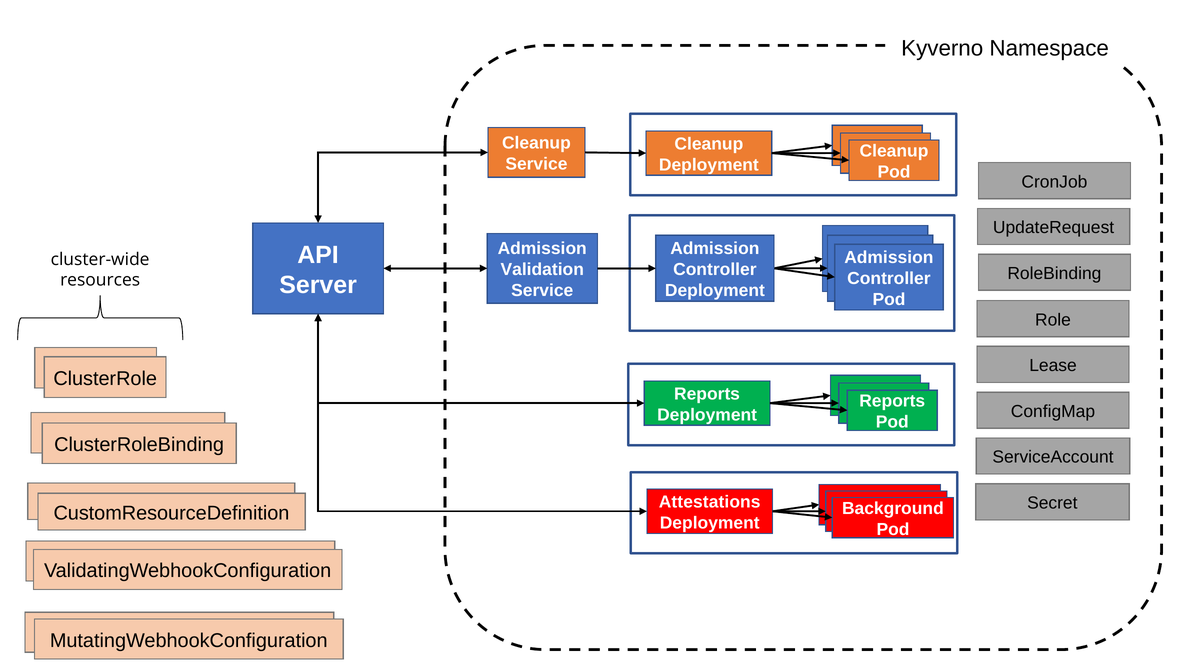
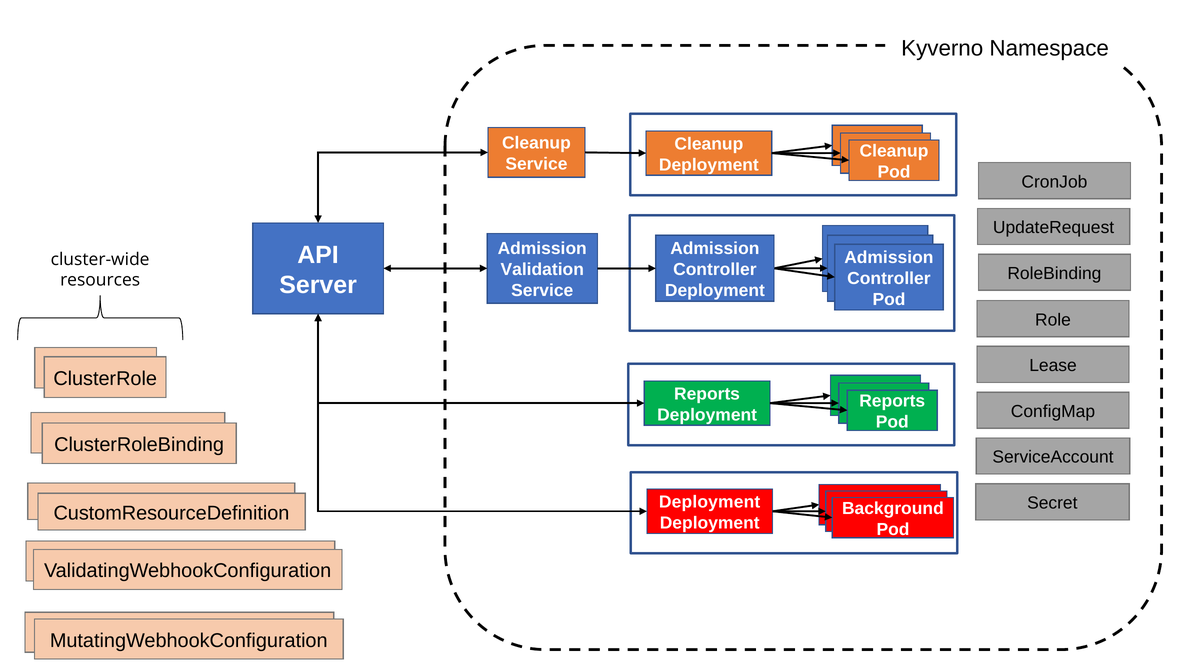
Attestations: Attestations -> Deployment (710, 502)
